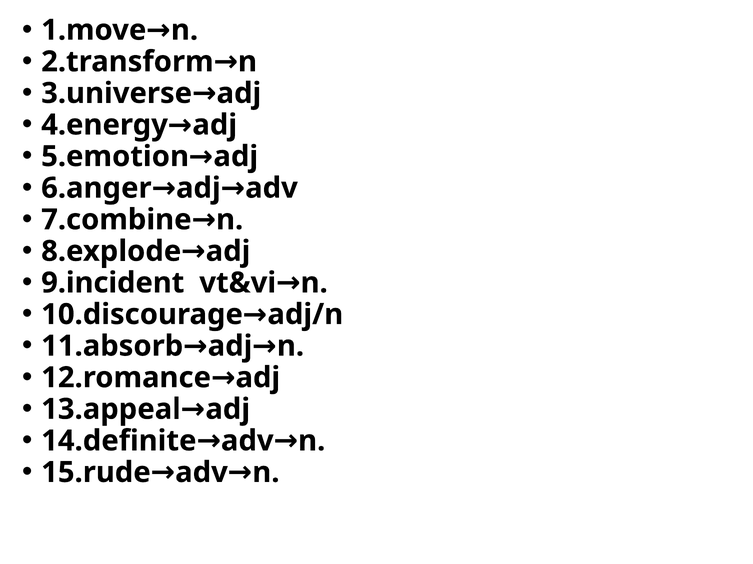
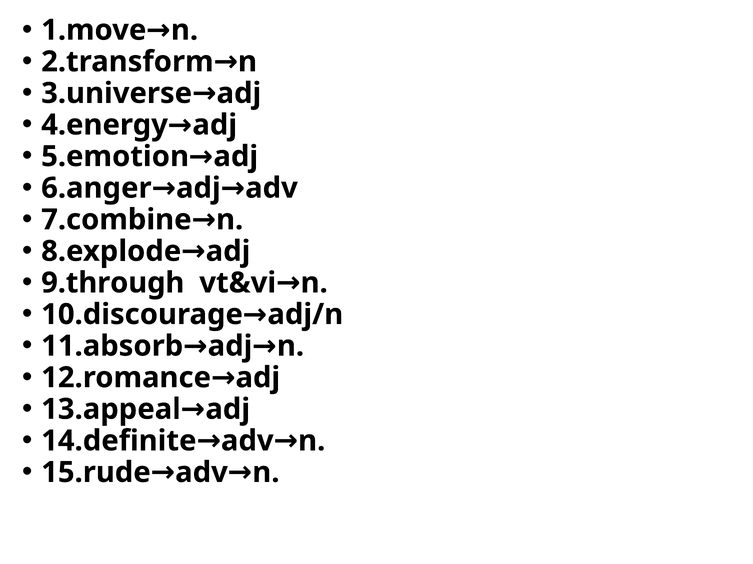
9.incident: 9.incident -> 9.through (113, 283)
